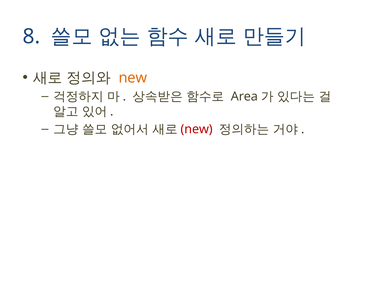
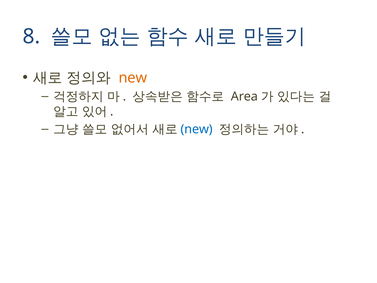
new colour: red -> blue (197, 129)
